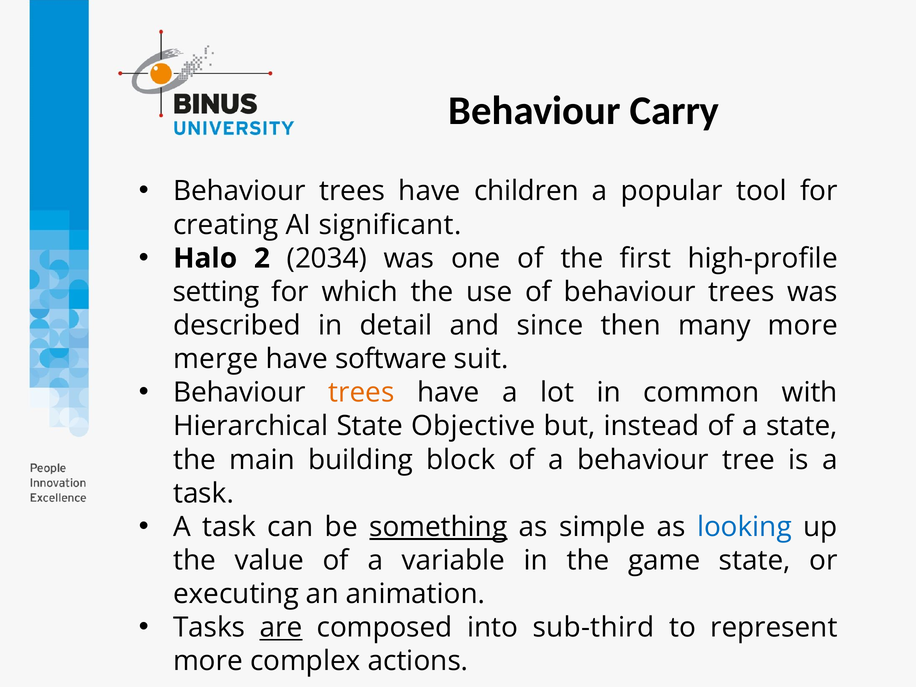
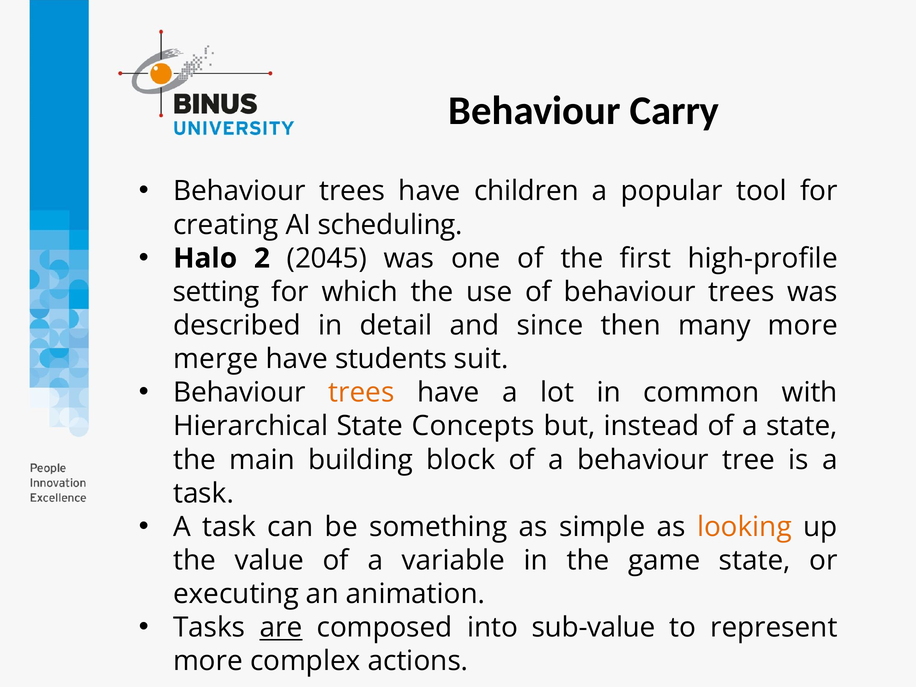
significant: significant -> scheduling (390, 225)
2034: 2034 -> 2045 (327, 258)
software: software -> students (391, 359)
Objective: Objective -> Concepts (473, 426)
something underline: present -> none (438, 527)
looking colour: blue -> orange (744, 527)
sub-third: sub-third -> sub-value (594, 628)
